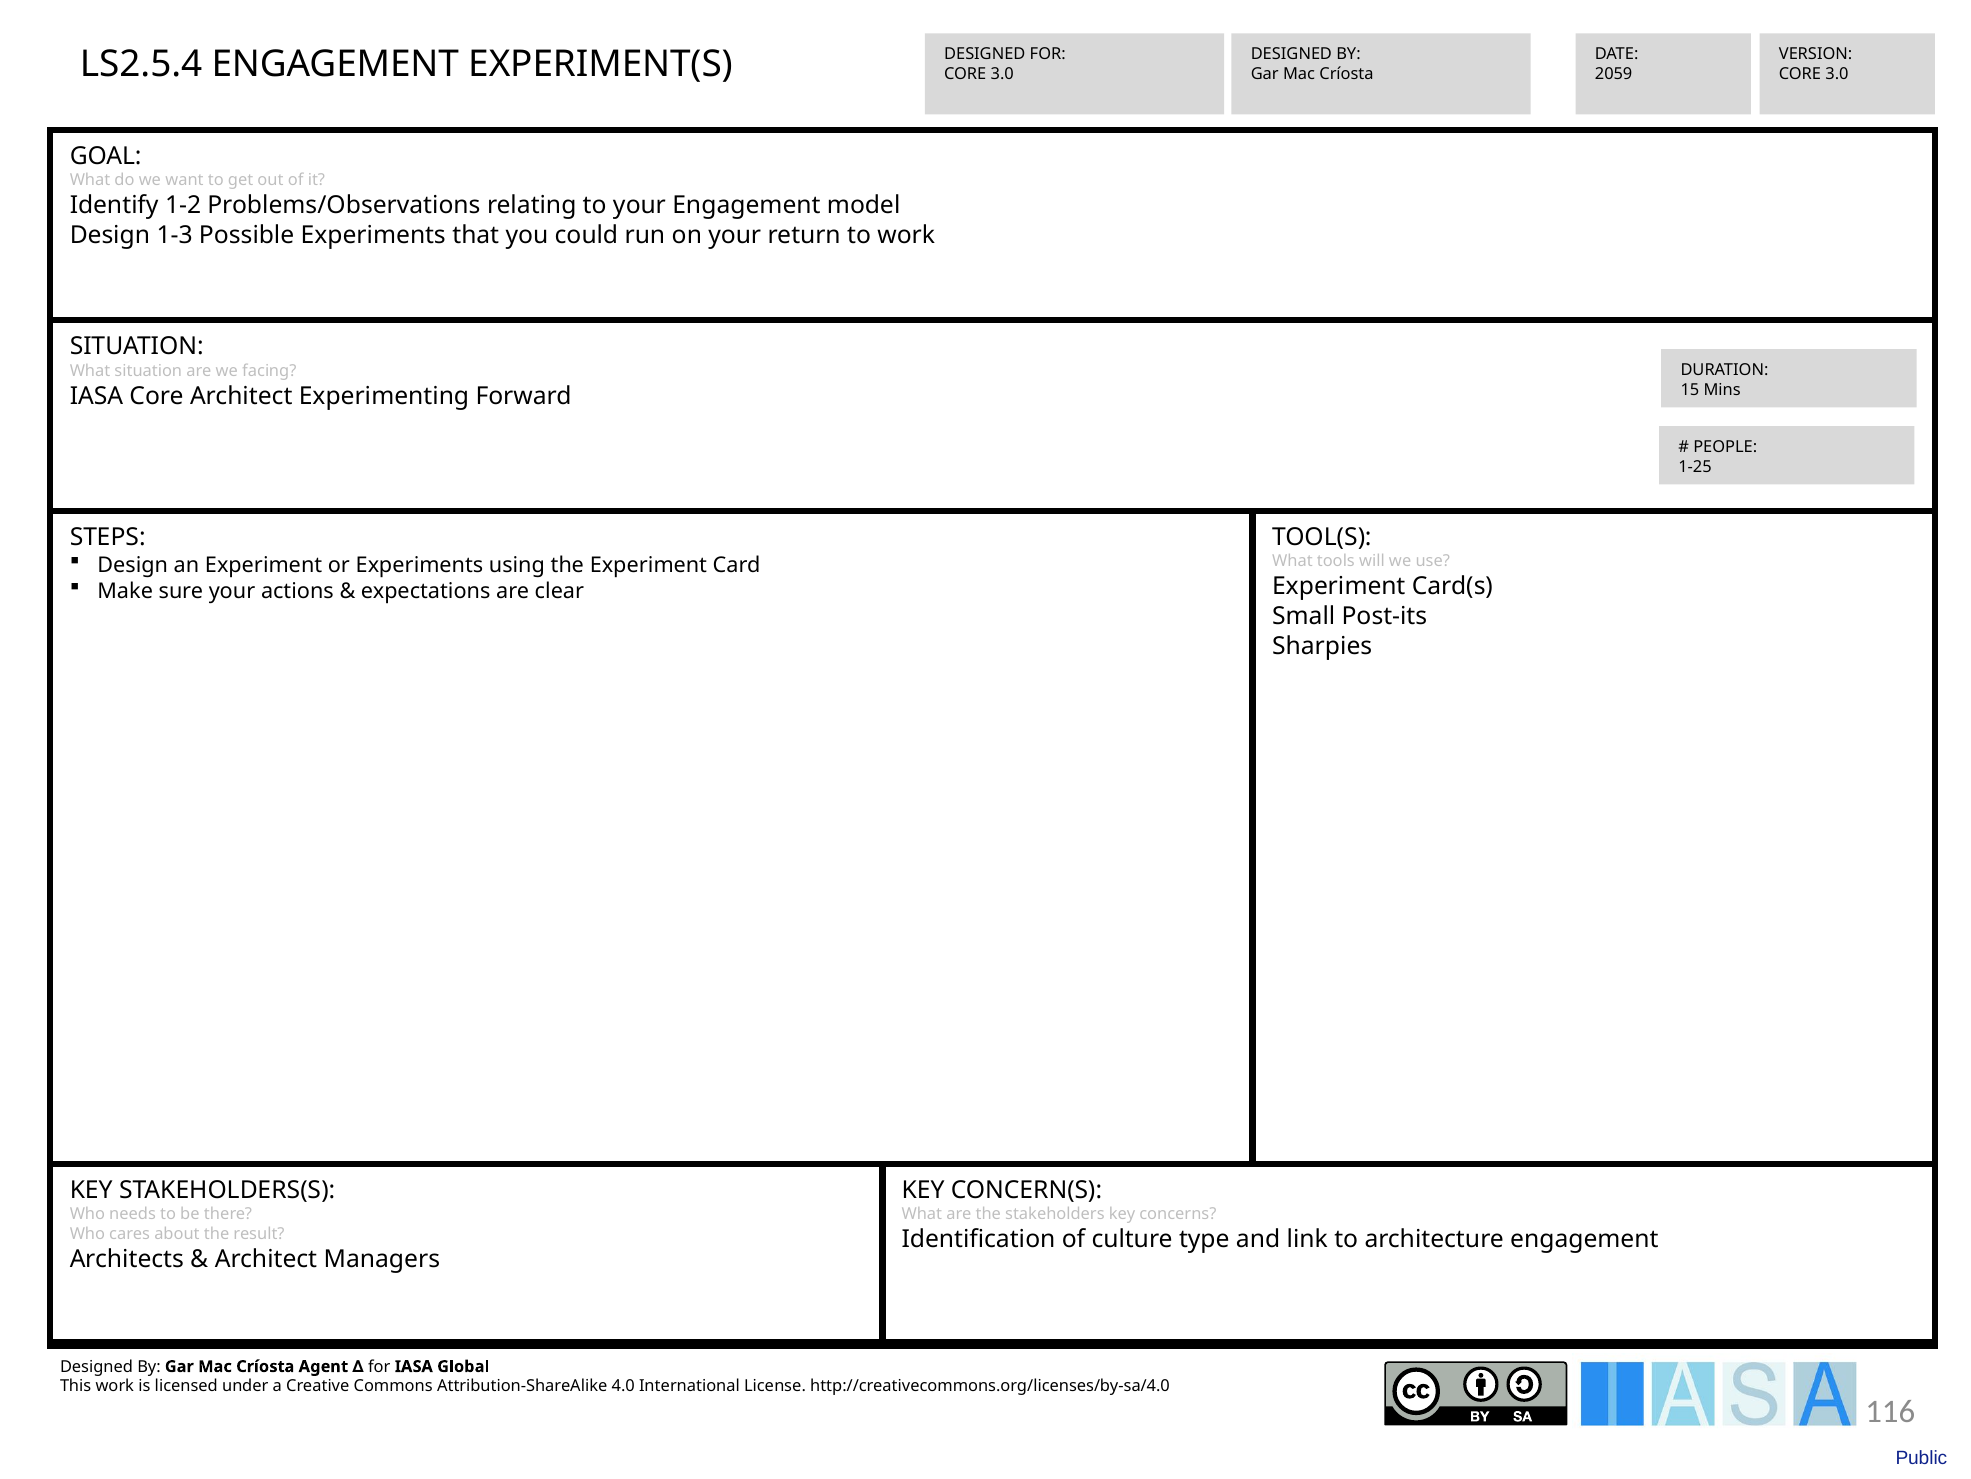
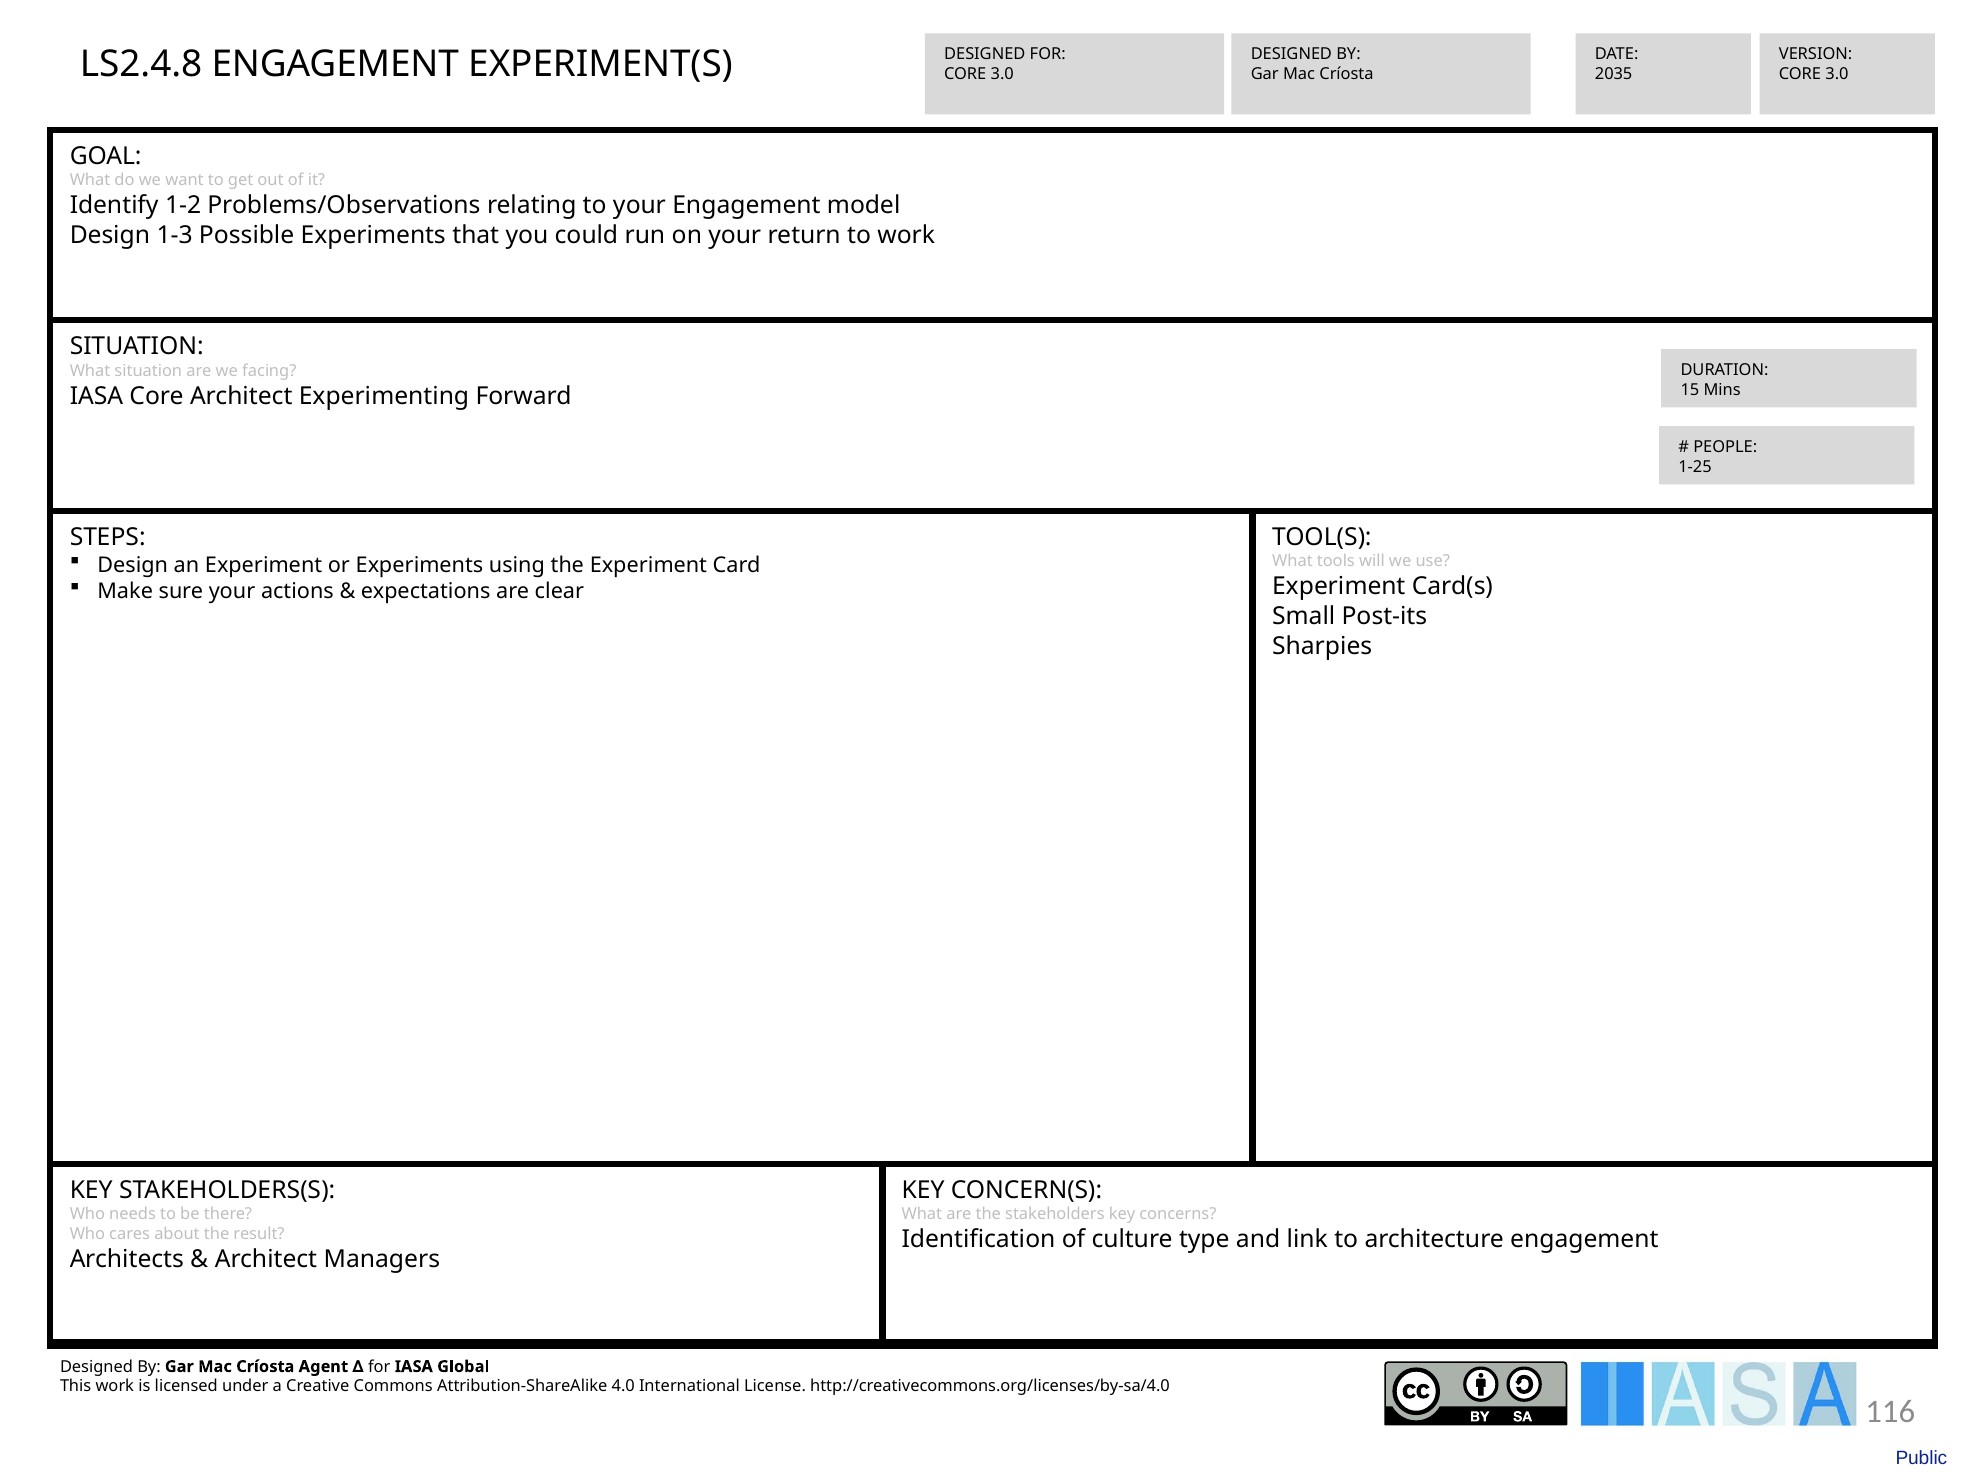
LS2.5.4: LS2.5.4 -> LS2.4.8 (141, 64)
2059: 2059 -> 2035 (1614, 74)
